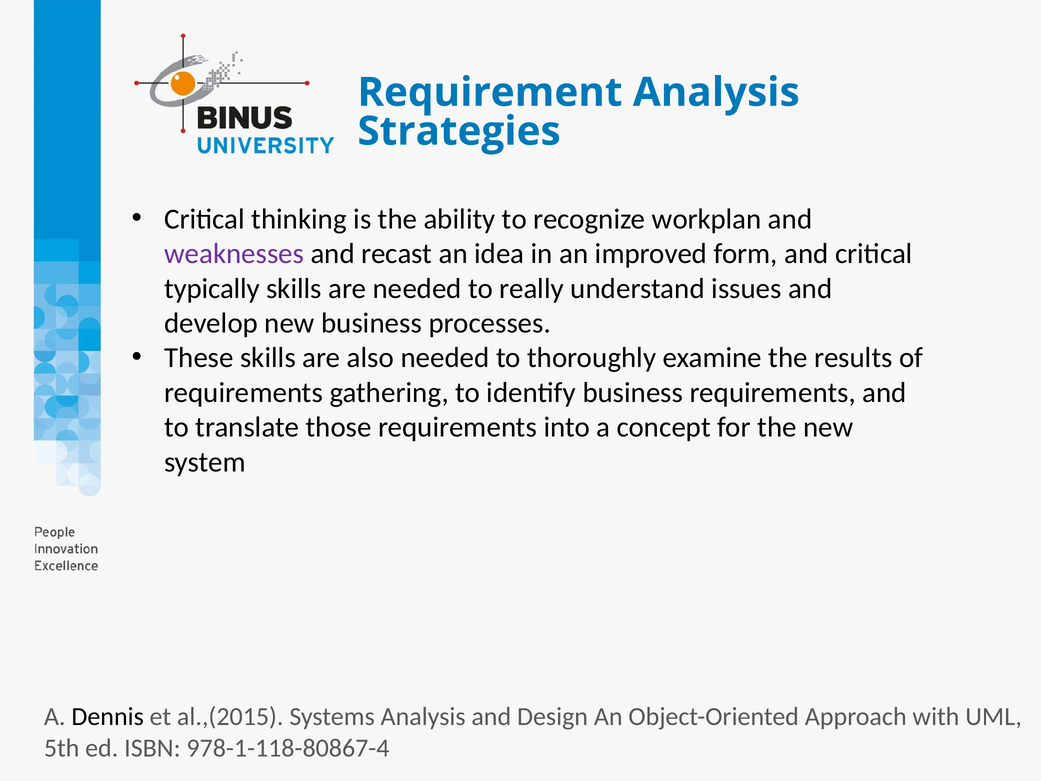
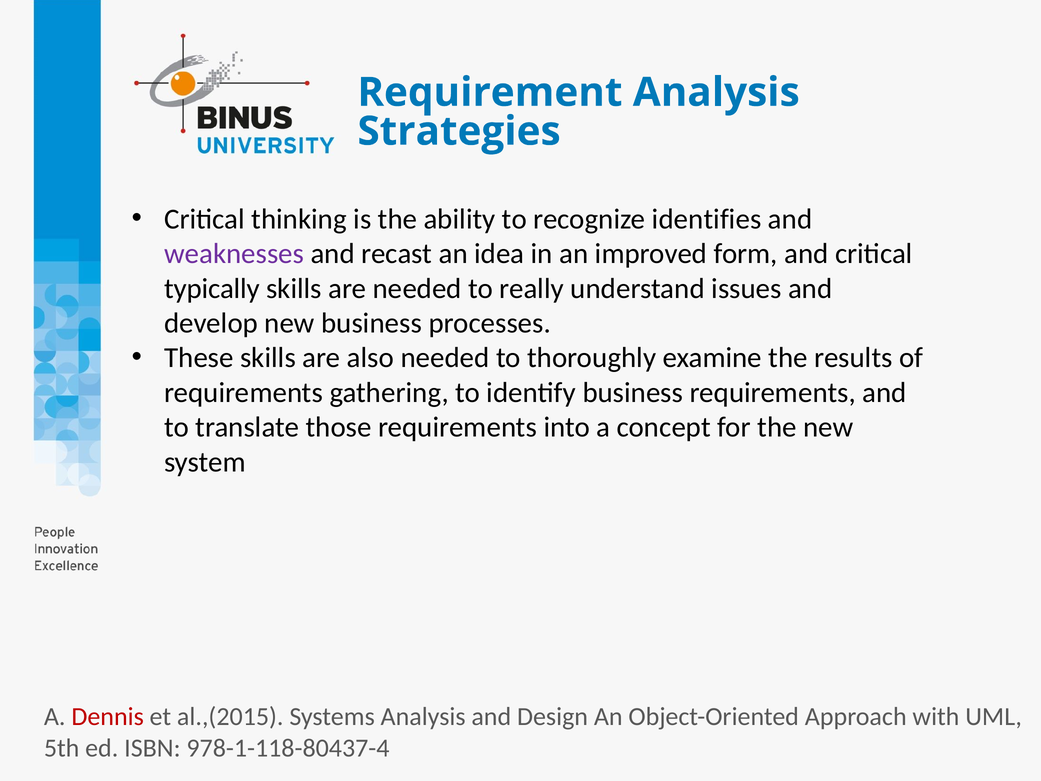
workplan: workplan -> identifies (707, 219)
Dennis colour: black -> red (108, 717)
978-1-118-80867-4: 978-1-118-80867-4 -> 978-1-118-80437-4 (288, 748)
